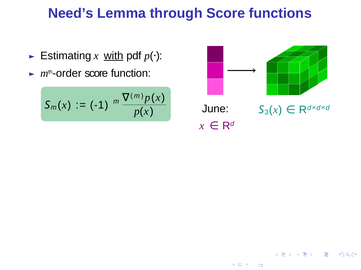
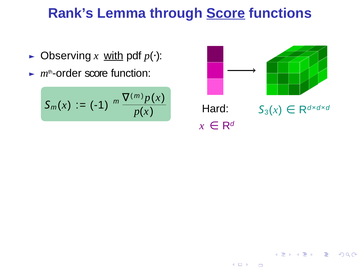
Need’s: Need’s -> Rank’s (71, 13)
Score underline: none -> present (226, 13)
Estimating: Estimating -> Observing (66, 56)
June: June -> Hard (215, 109)
